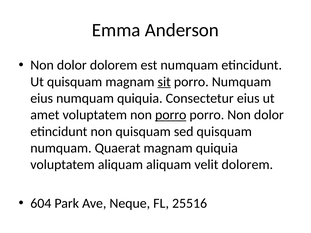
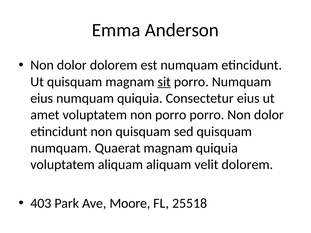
porro underline: present -> none (171, 115)
604: 604 -> 403 (41, 204)
Neque: Neque -> Moore (130, 204)
25516: 25516 -> 25518 (190, 204)
